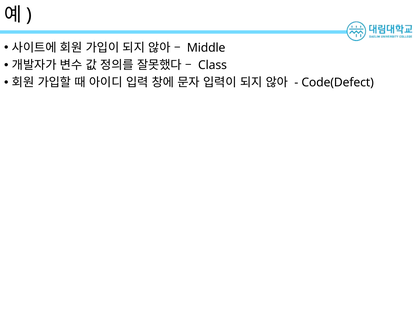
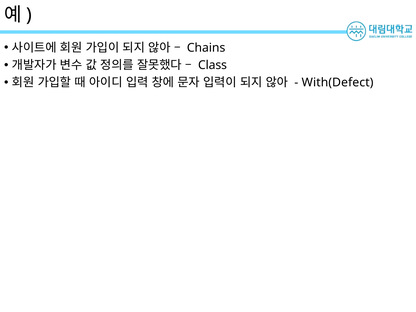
Middle: Middle -> Chains (206, 48)
Code(Defect: Code(Defect -> With(Defect (338, 83)
